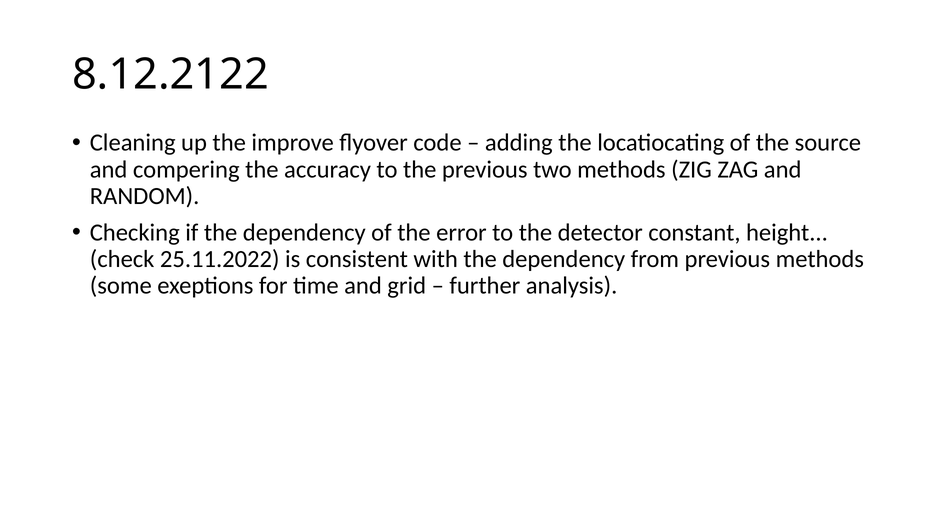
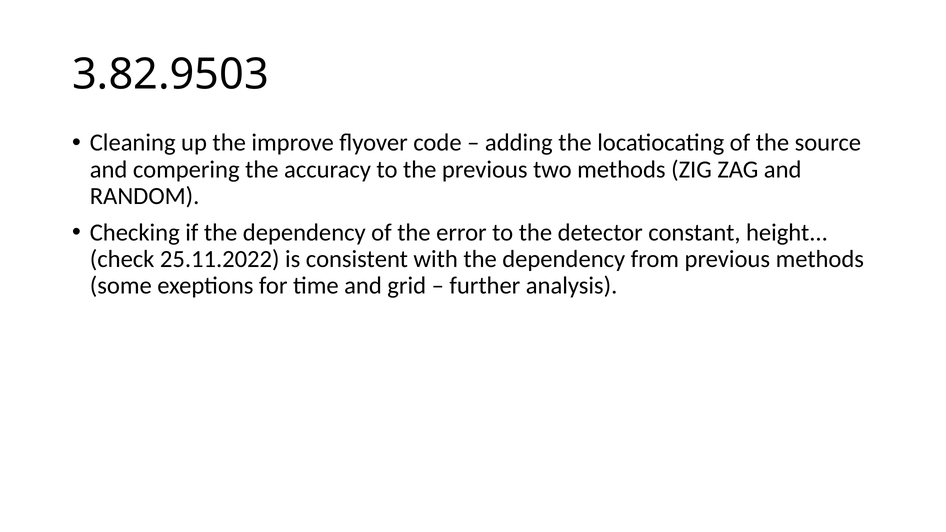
8.12.2122: 8.12.2122 -> 3.82.9503 (170, 74)
